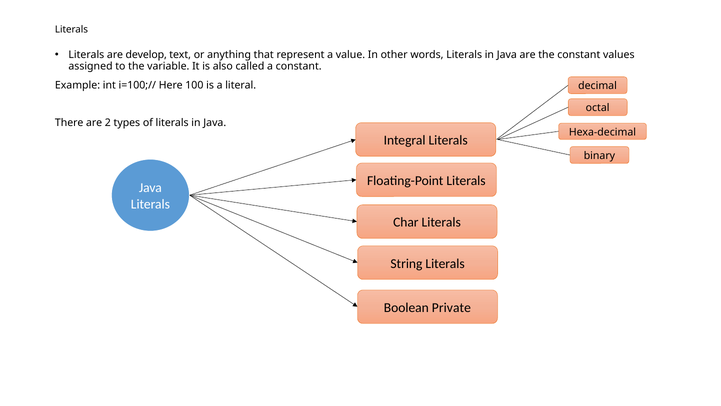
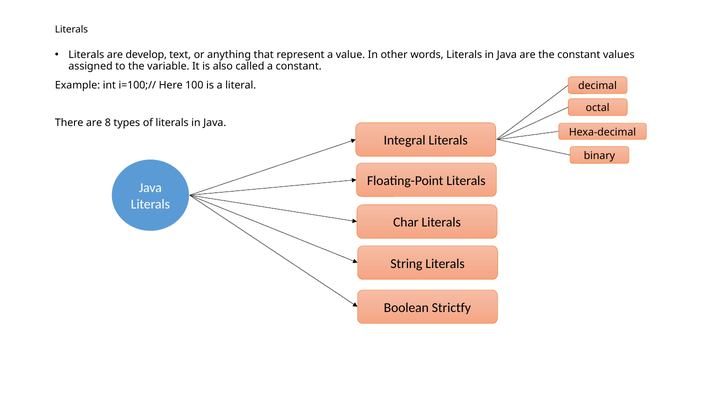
2: 2 -> 8 (108, 123)
Private: Private -> Strictfy (451, 307)
